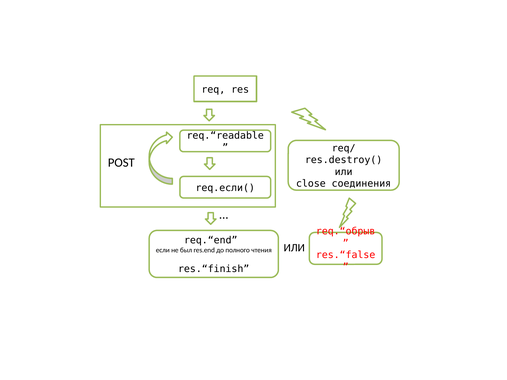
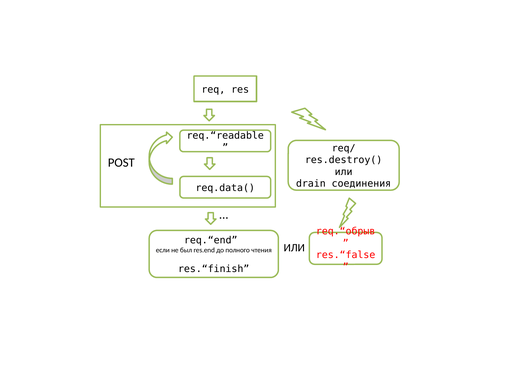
close: close -> drain (311, 184)
req.если(: req.если( -> req.data( (225, 188)
